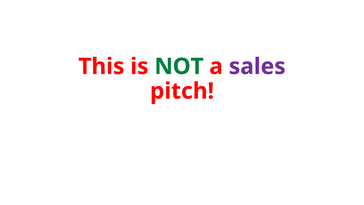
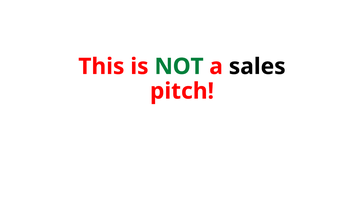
sales colour: purple -> black (257, 66)
